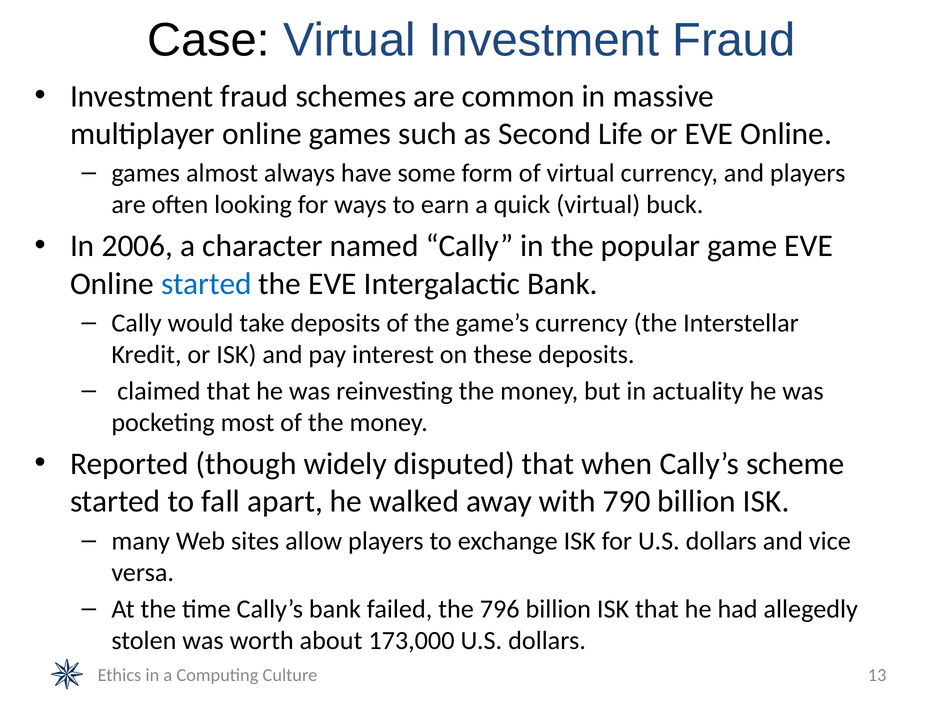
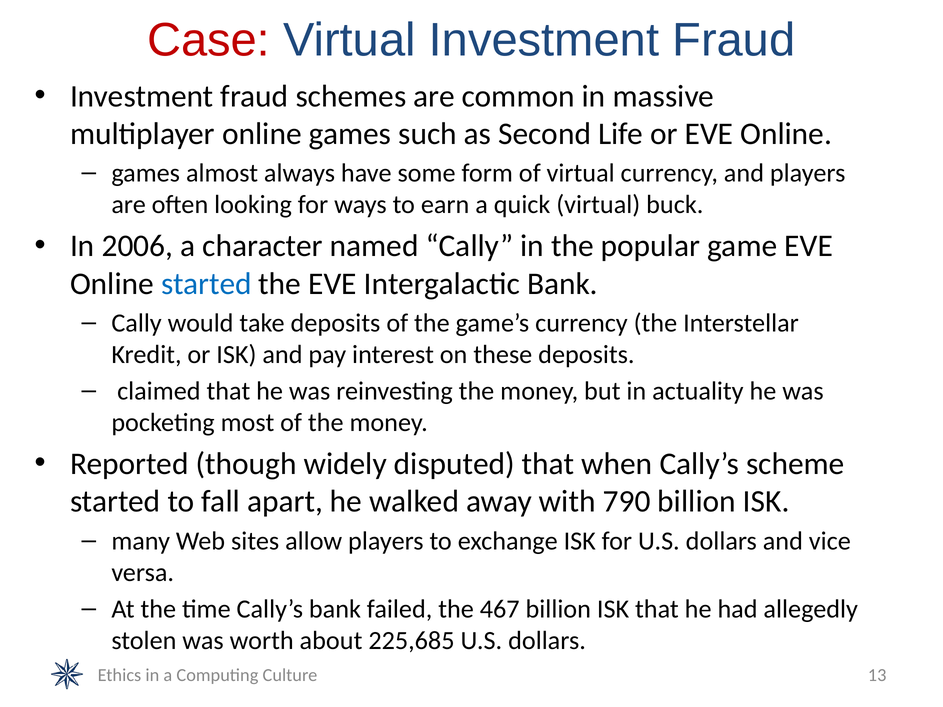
Case colour: black -> red (209, 40)
796: 796 -> 467 (500, 609)
173,000: 173,000 -> 225,685 (411, 641)
